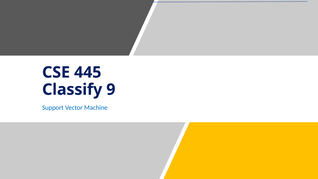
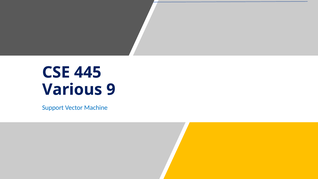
Classify: Classify -> Various (72, 89)
